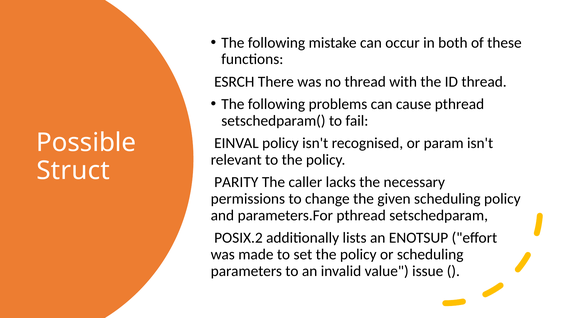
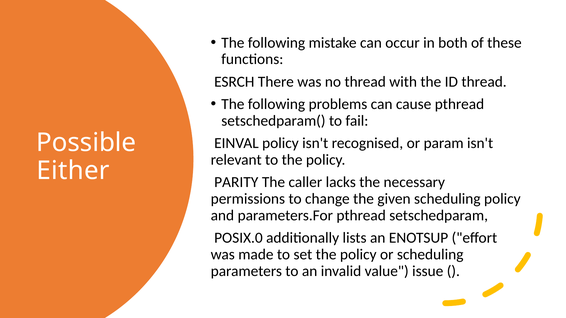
Struct: Struct -> Either (73, 171)
POSIX.2: POSIX.2 -> POSIX.0 (238, 238)
